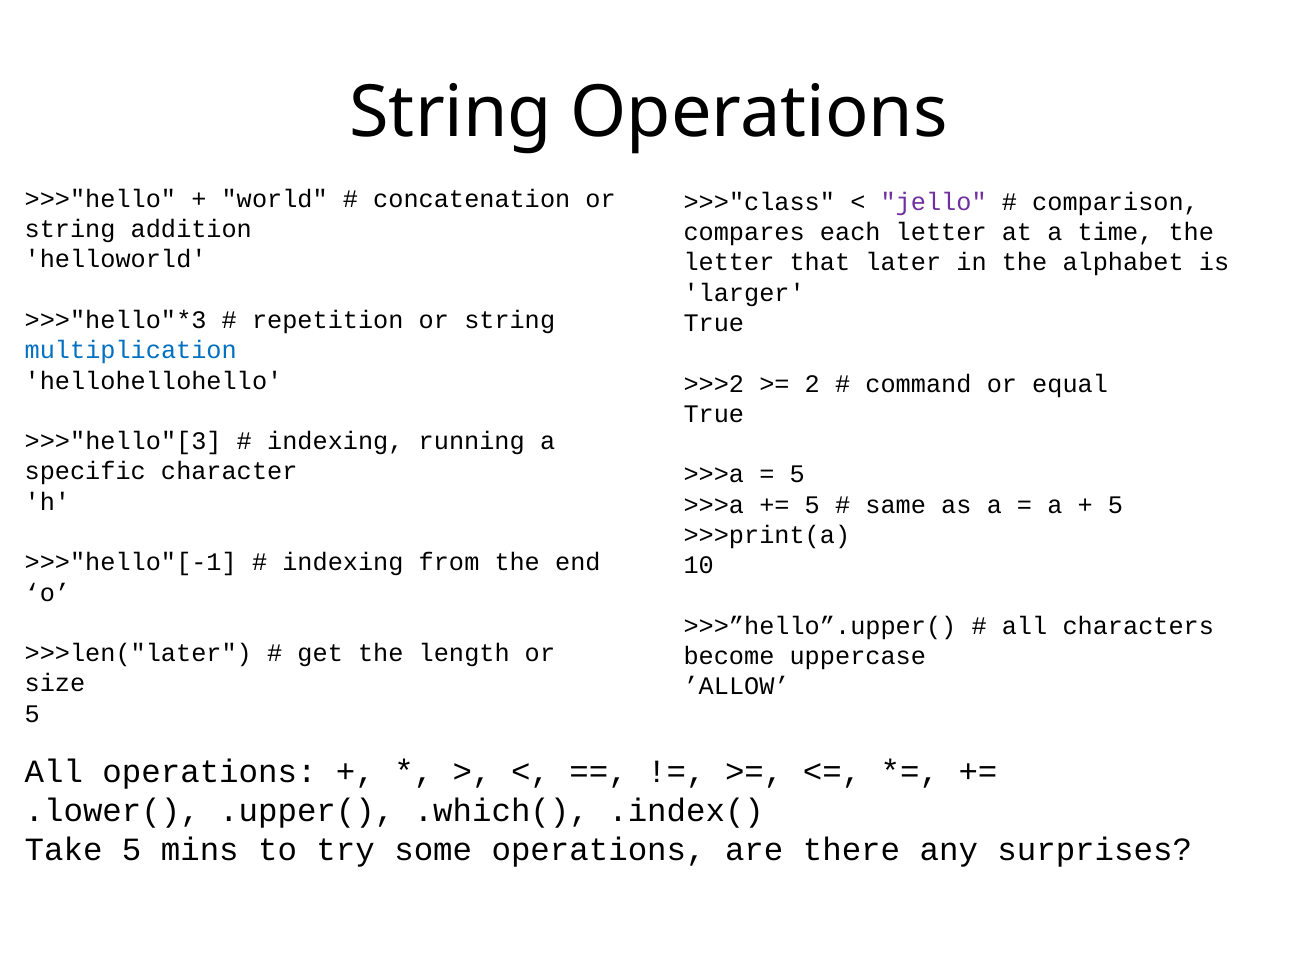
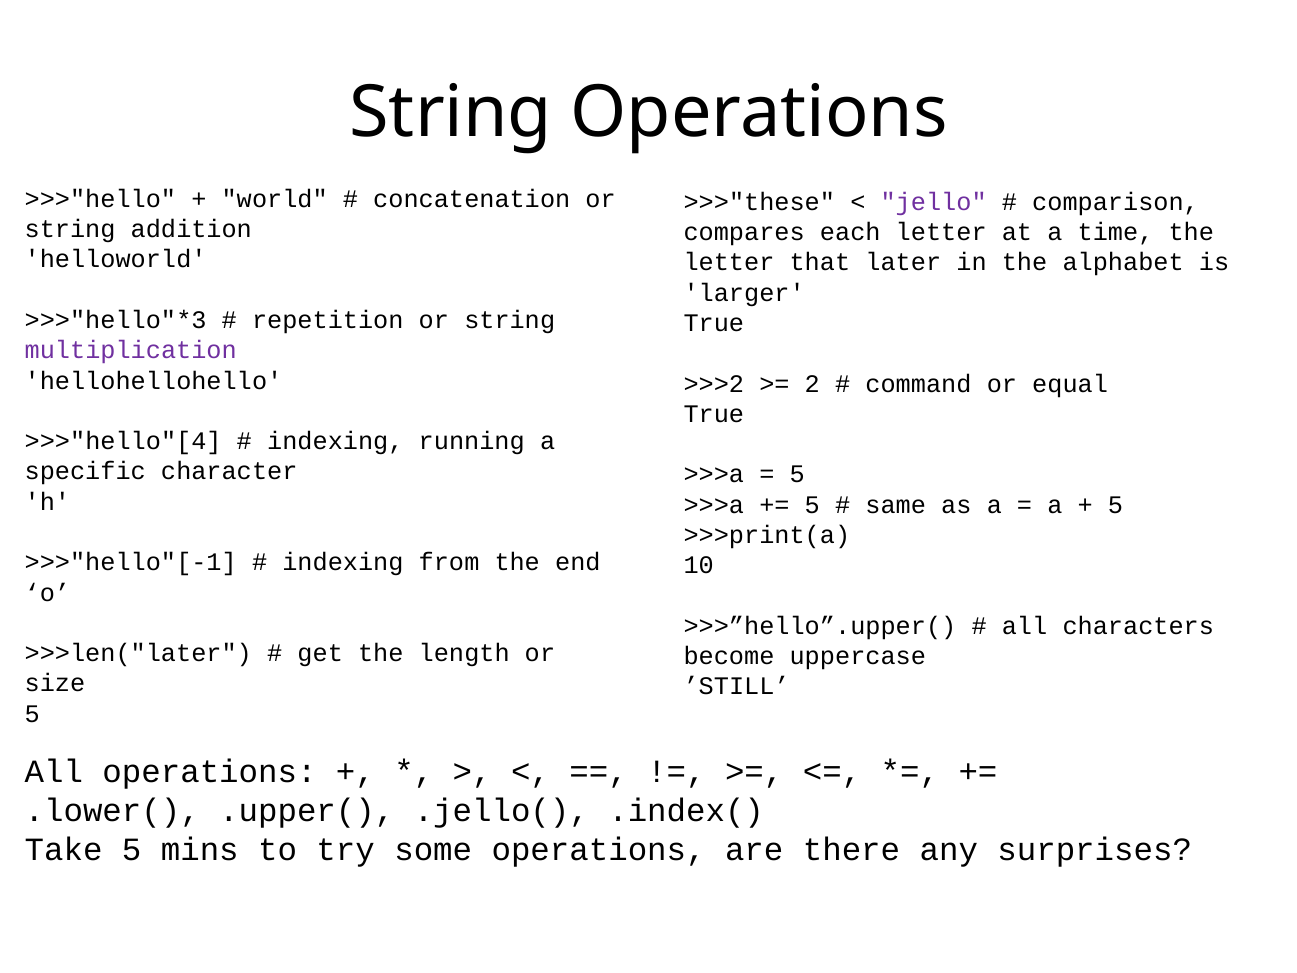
>>>"class: >>>"class -> >>>"these (759, 202)
multiplication colour: blue -> purple (131, 350)
>>>"hello"[3: >>>"hello"[3 -> >>>"hello"[4 (123, 441)
’ALLOW: ’ALLOW -> ’STILL (737, 686)
.which(: .which( -> .jello( (501, 810)
